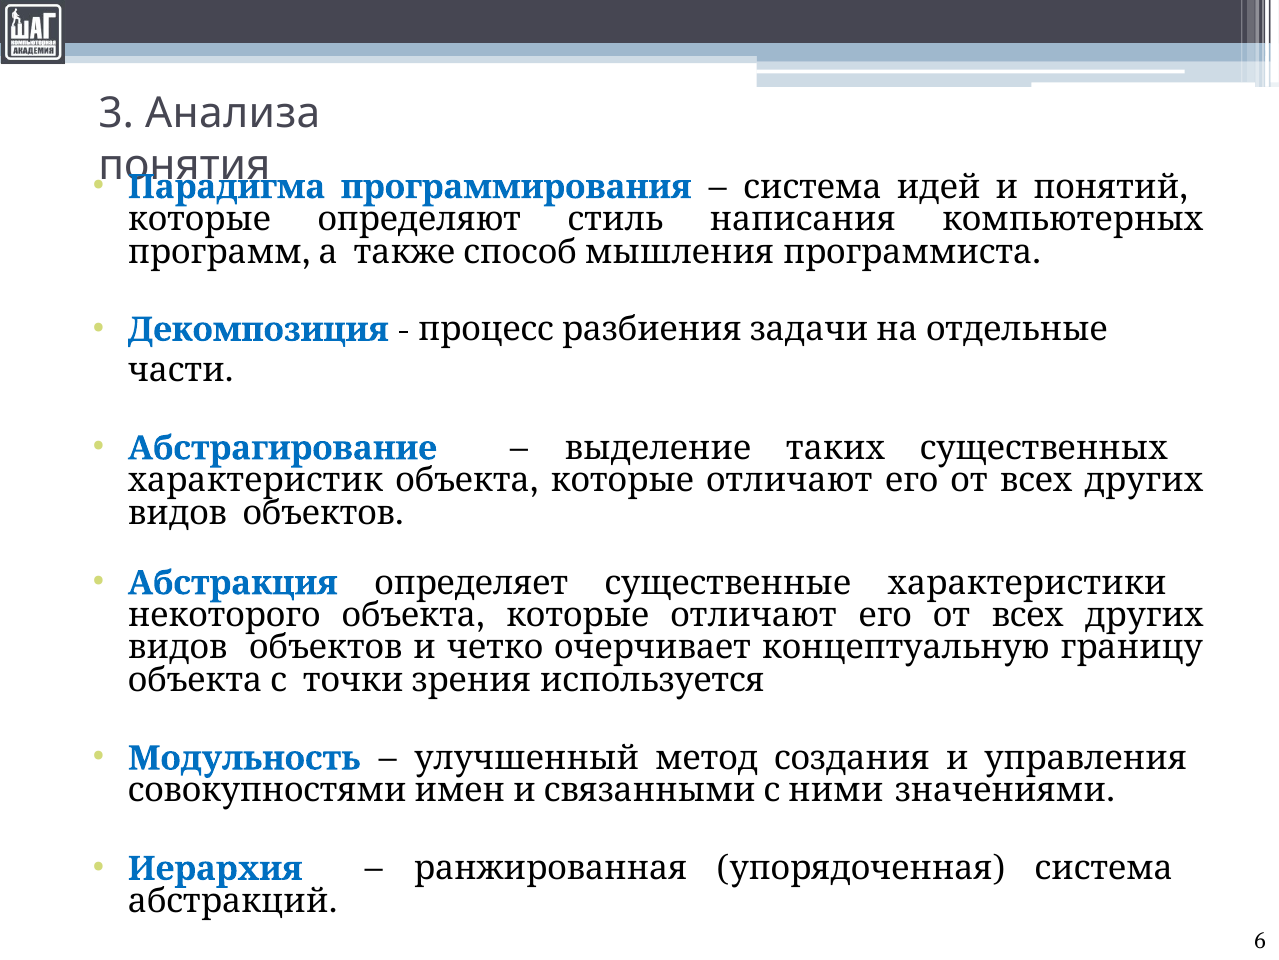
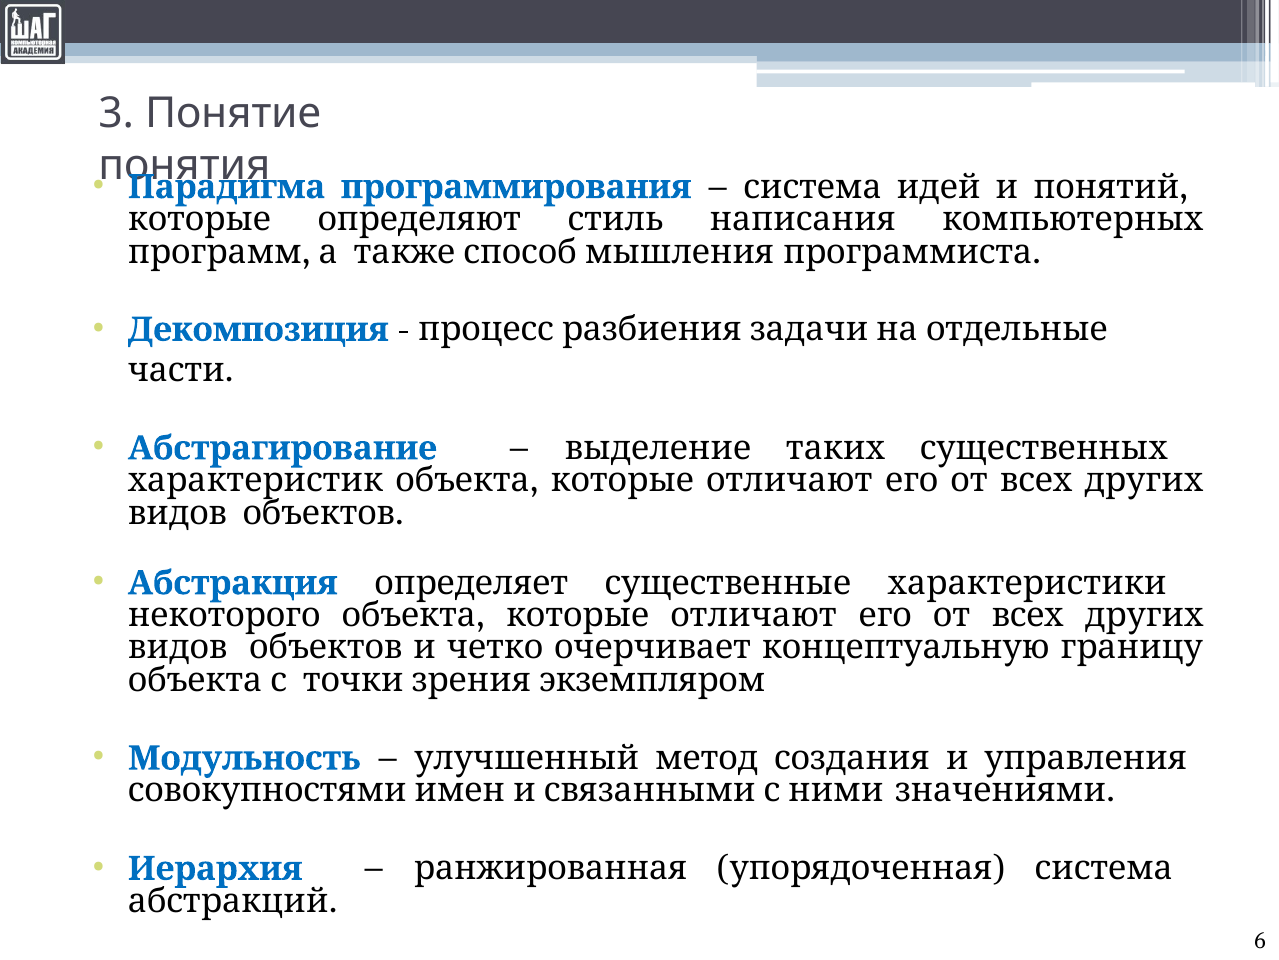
Анализа: Анализа -> Понятие (233, 114)
используется: используется -> экземпляром (652, 680)
